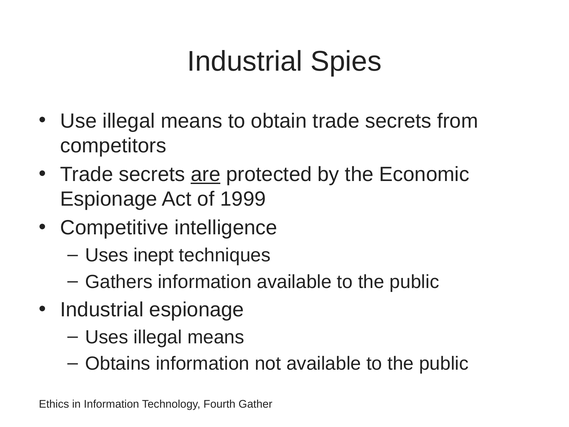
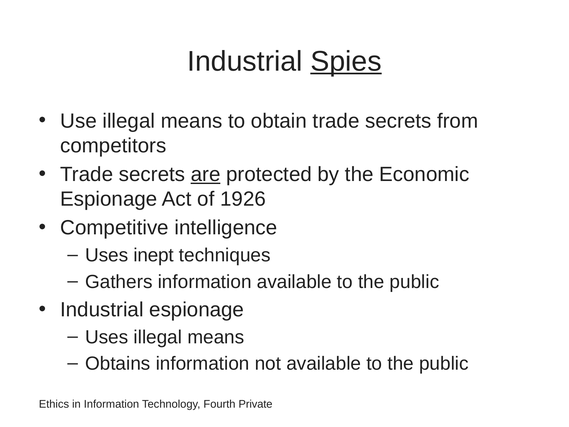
Spies underline: none -> present (346, 61)
1999: 1999 -> 1926 (243, 199)
Gather: Gather -> Private (256, 404)
